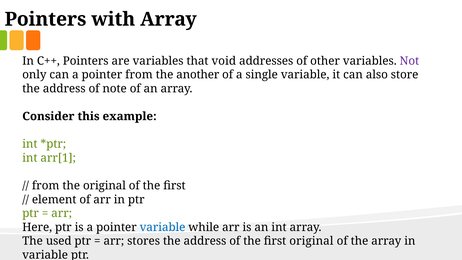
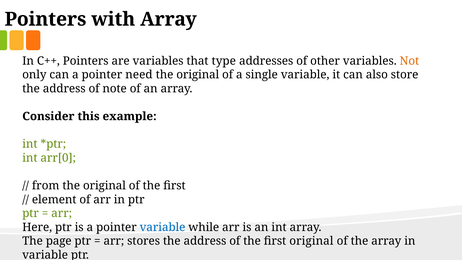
void: void -> type (224, 61)
Not colour: purple -> orange (409, 61)
pointer from: from -> need (139, 75)
another: another -> original (198, 75)
arr[1: arr[1 -> arr[0 (58, 158)
used: used -> page (59, 241)
